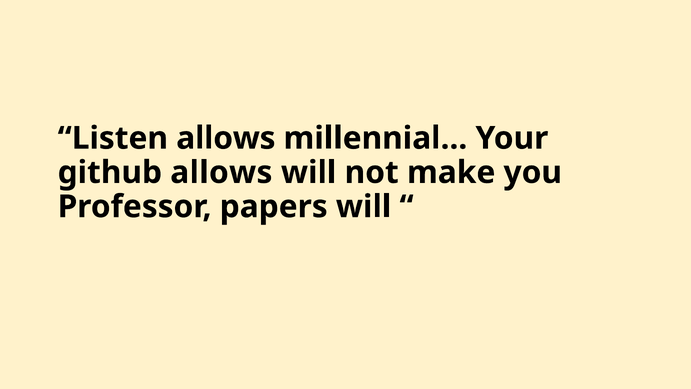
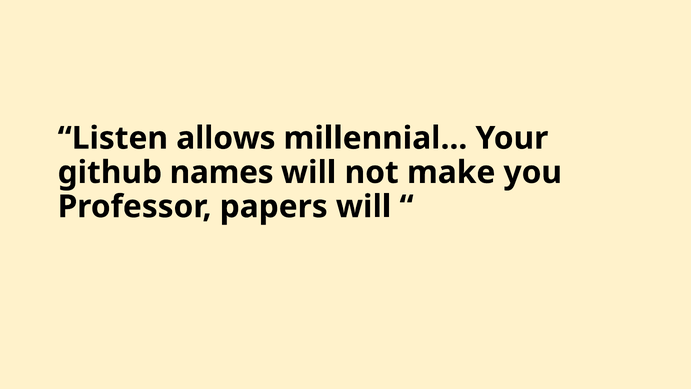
github allows: allows -> names (222, 172)
